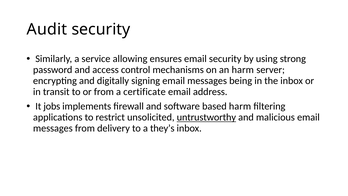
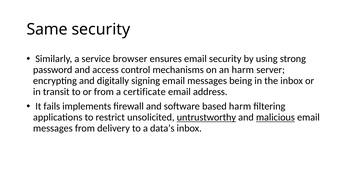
Audit: Audit -> Same (47, 29)
allowing: allowing -> browser (130, 59)
jobs: jobs -> fails (52, 106)
malicious underline: none -> present (275, 117)
they’s: they’s -> data’s (162, 128)
